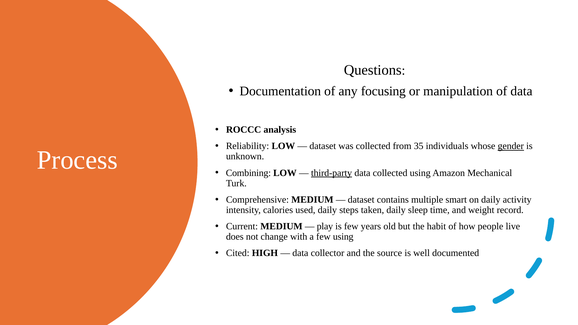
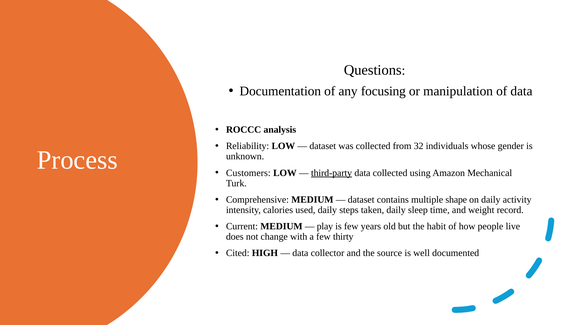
35: 35 -> 32 (419, 146)
gender underline: present -> none (511, 146)
Combining: Combining -> Customers (248, 173)
smart: smart -> shape (456, 200)
few using: using -> thirty (343, 237)
